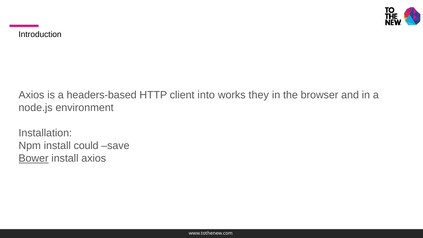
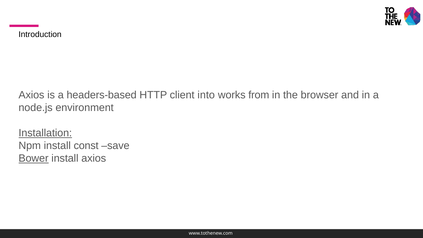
they: they -> from (259, 95)
Installation underline: none -> present (45, 133)
could: could -> const (86, 146)
